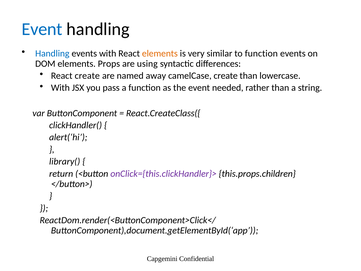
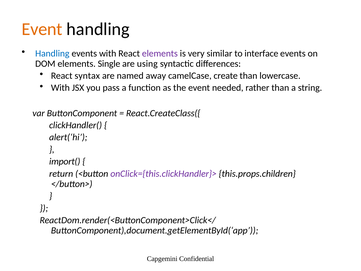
Event colour: blue -> orange (42, 29)
elements colour: orange -> purple (160, 53)
to function: function -> interface (261, 53)
Props: Props -> Single (109, 64)
React create: create -> syntax (87, 76)
library(: library( -> import( (65, 161)
